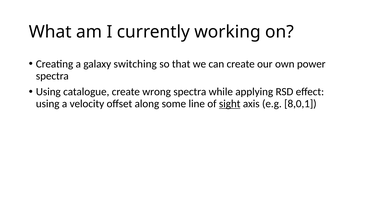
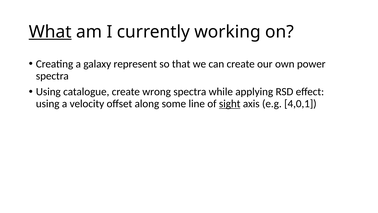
What underline: none -> present (50, 32)
switching: switching -> represent (135, 64)
8,0,1: 8,0,1 -> 4,0,1 (300, 104)
